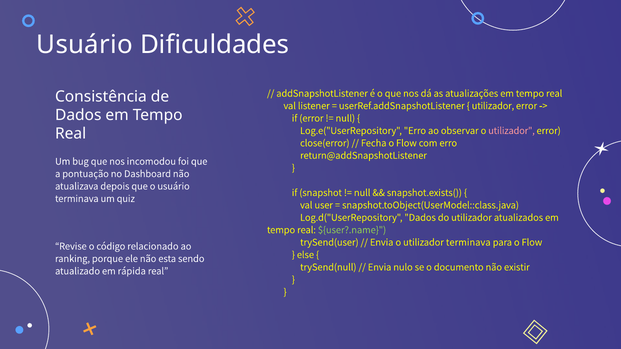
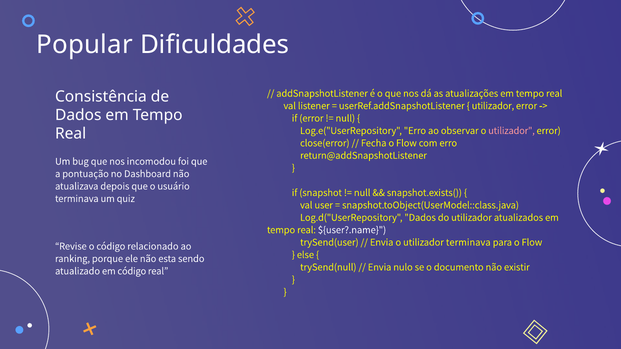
Usuário: Usuário -> Popular (85, 45)
${user?.name colour: light green -> white (352, 230)
em rápida: rápida -> código (132, 271)
